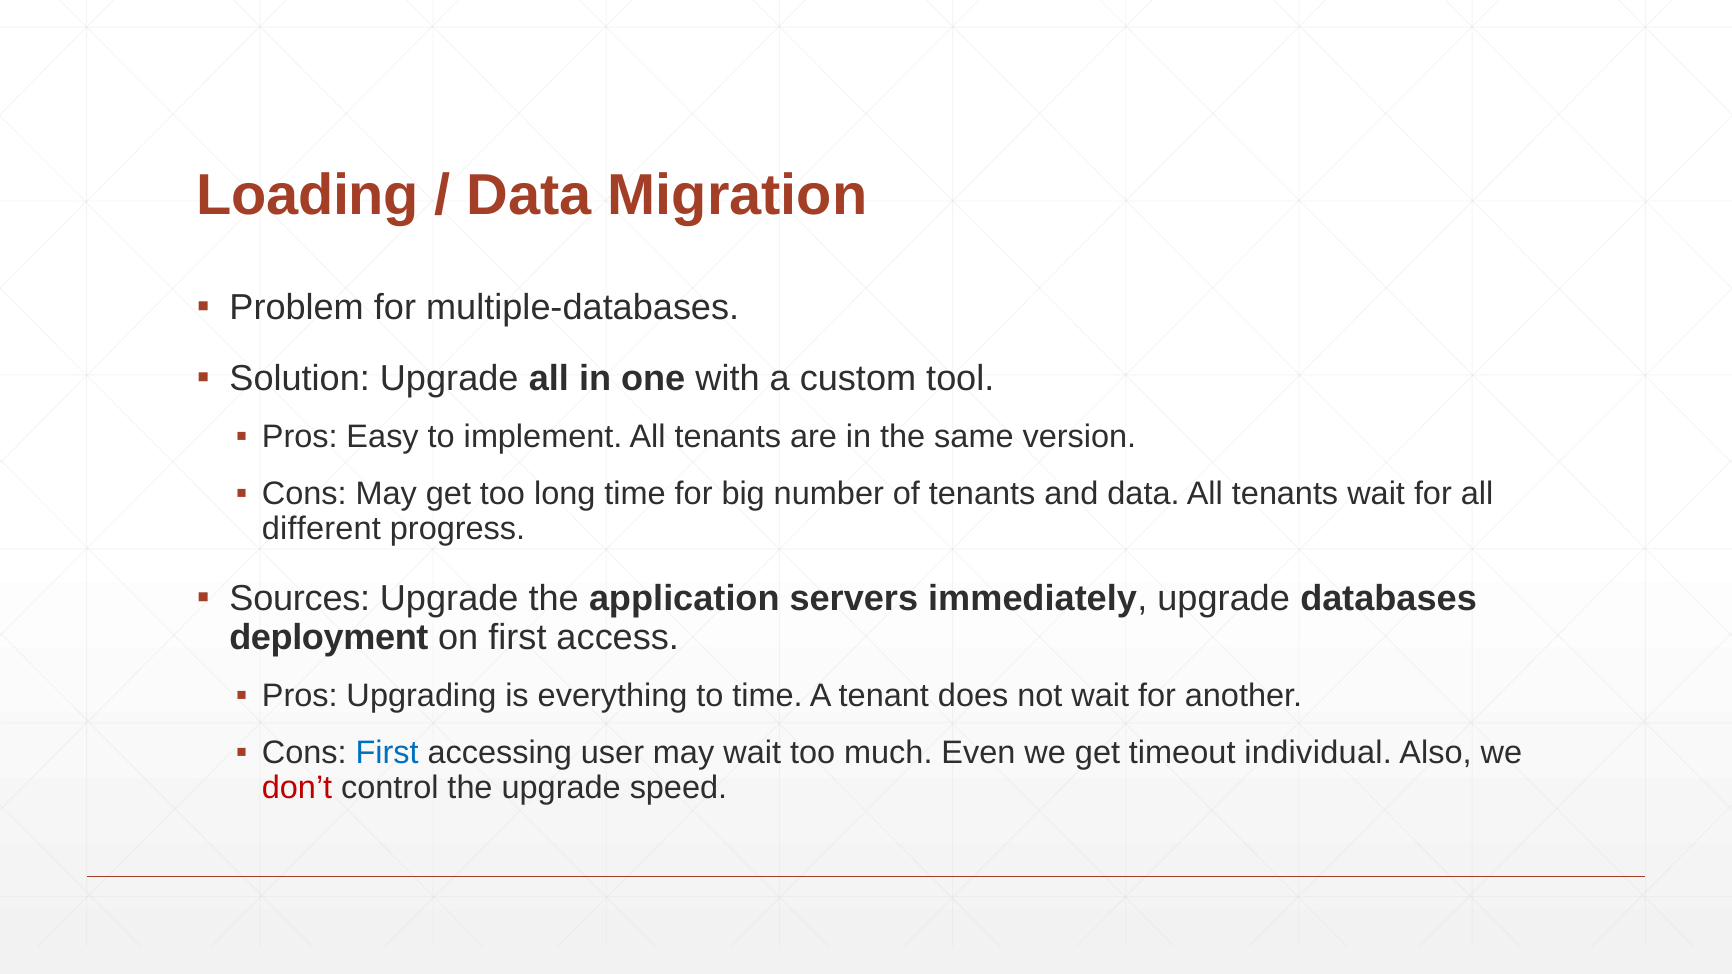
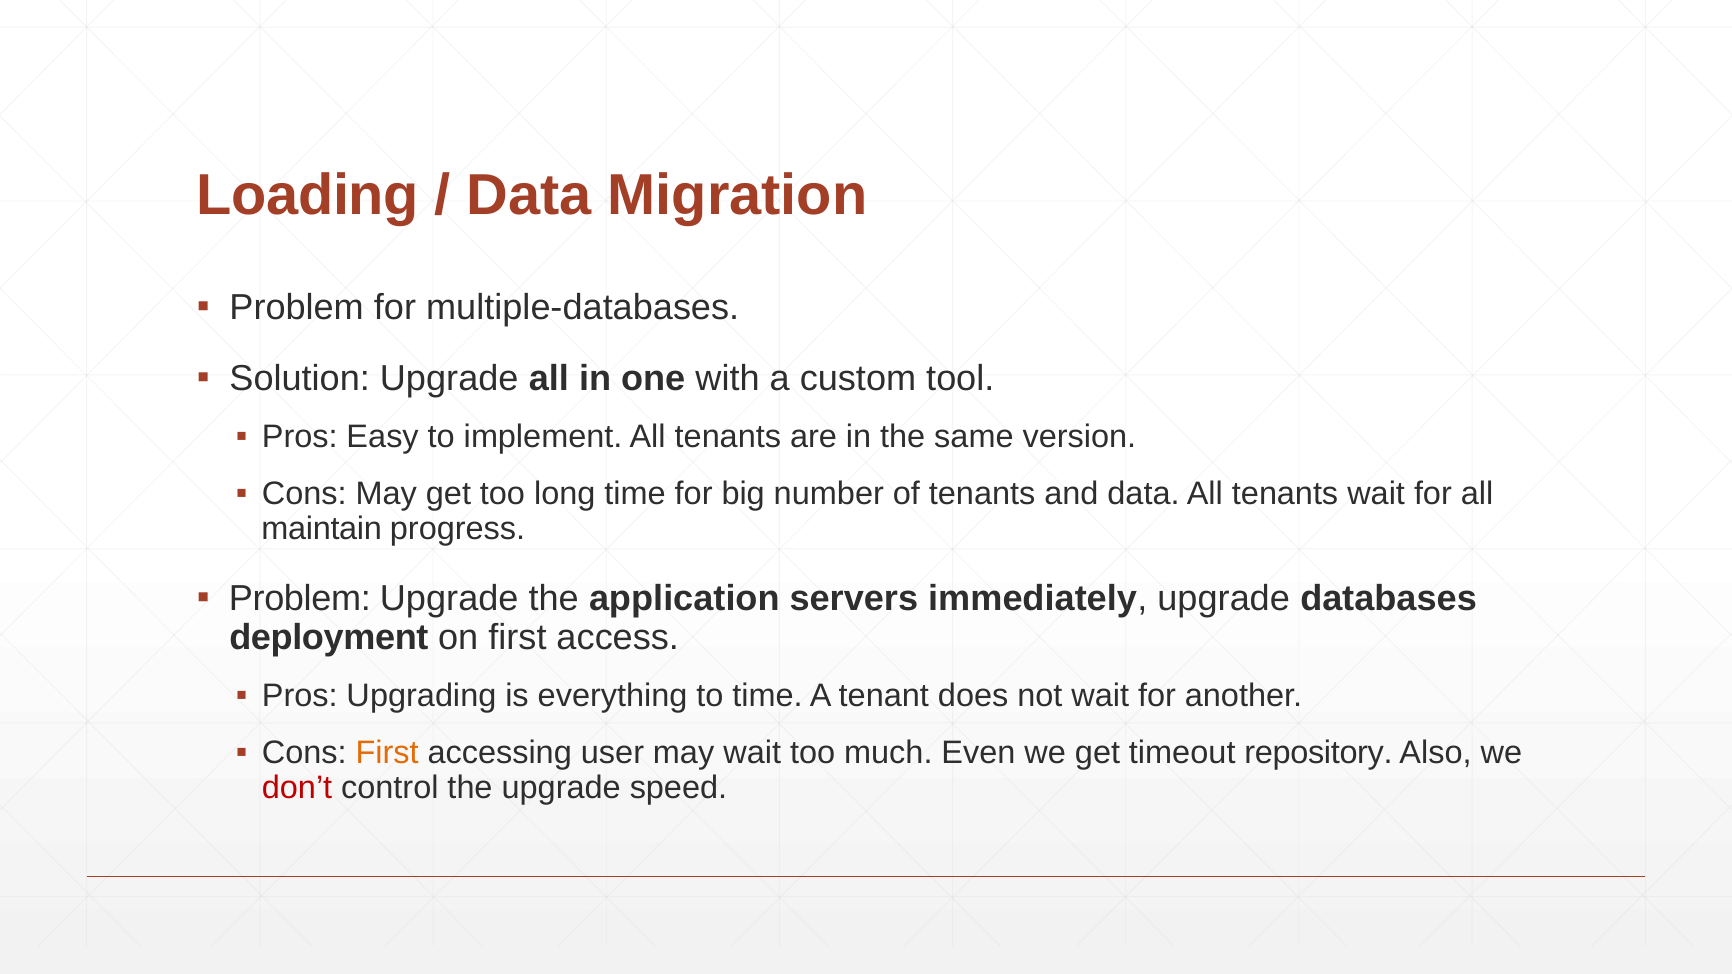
different: different -> maintain (322, 529)
Sources: Sources -> Problem (300, 599)
First colour: blue -> orange (387, 753)
individual: individual -> repository (1318, 753)
